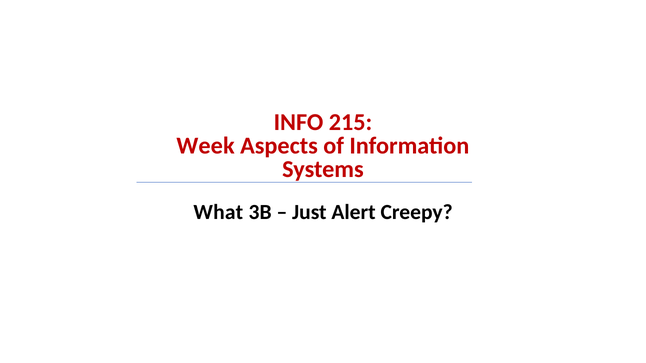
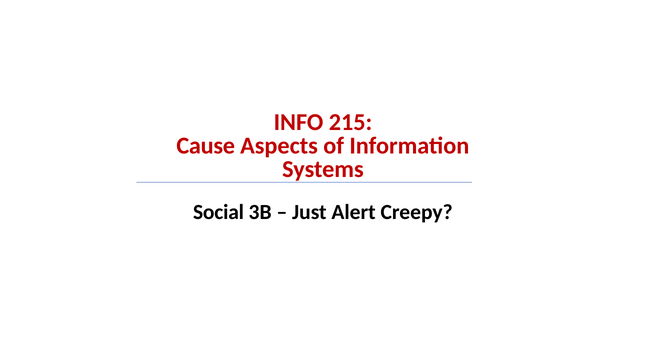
Week: Week -> Cause (206, 146)
What: What -> Social (218, 213)
